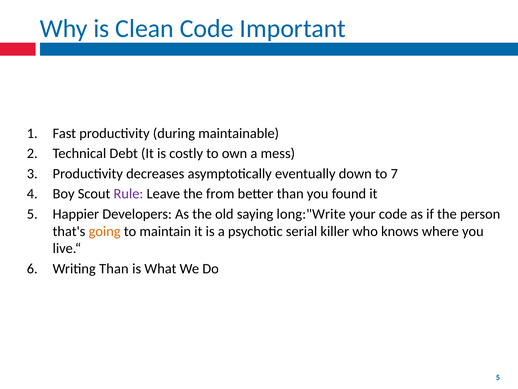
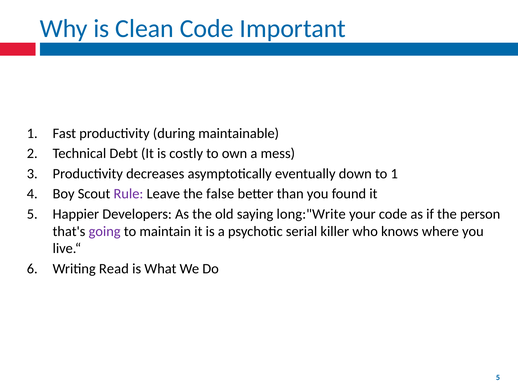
to 7: 7 -> 1 (394, 173)
from: from -> false (220, 194)
going colour: orange -> purple (105, 231)
Writing Than: Than -> Read (114, 268)
